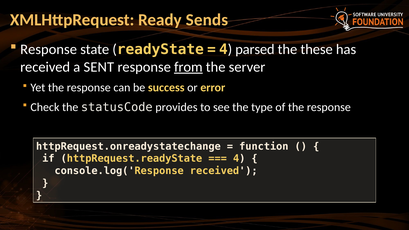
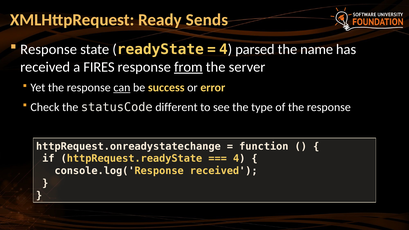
these: these -> name (317, 50)
SENT: SENT -> FIRES (99, 67)
can underline: none -> present (122, 88)
provides: provides -> different (176, 107)
